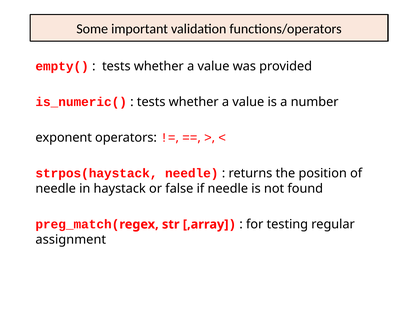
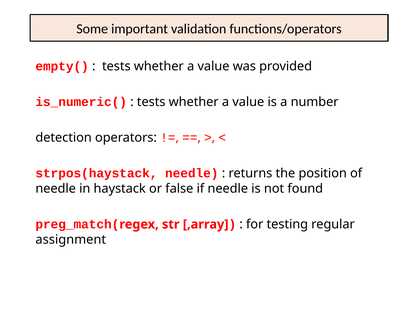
exponent: exponent -> detection (64, 138)
